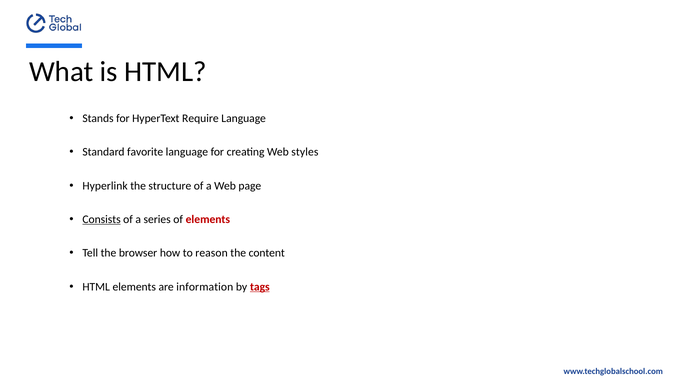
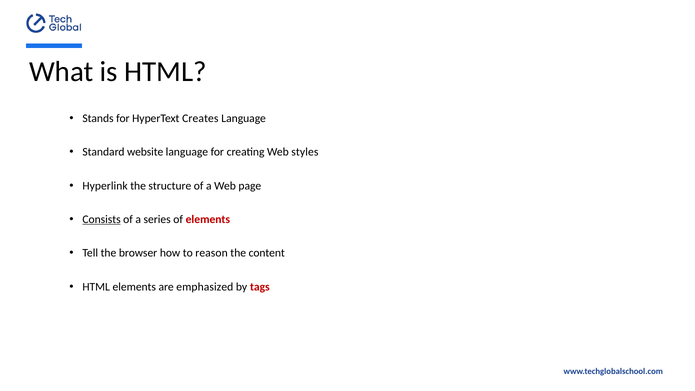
Require: Require -> Creates (200, 118)
favorite: favorite -> website (145, 152)
information: information -> emphasized (205, 287)
tags underline: present -> none (260, 287)
